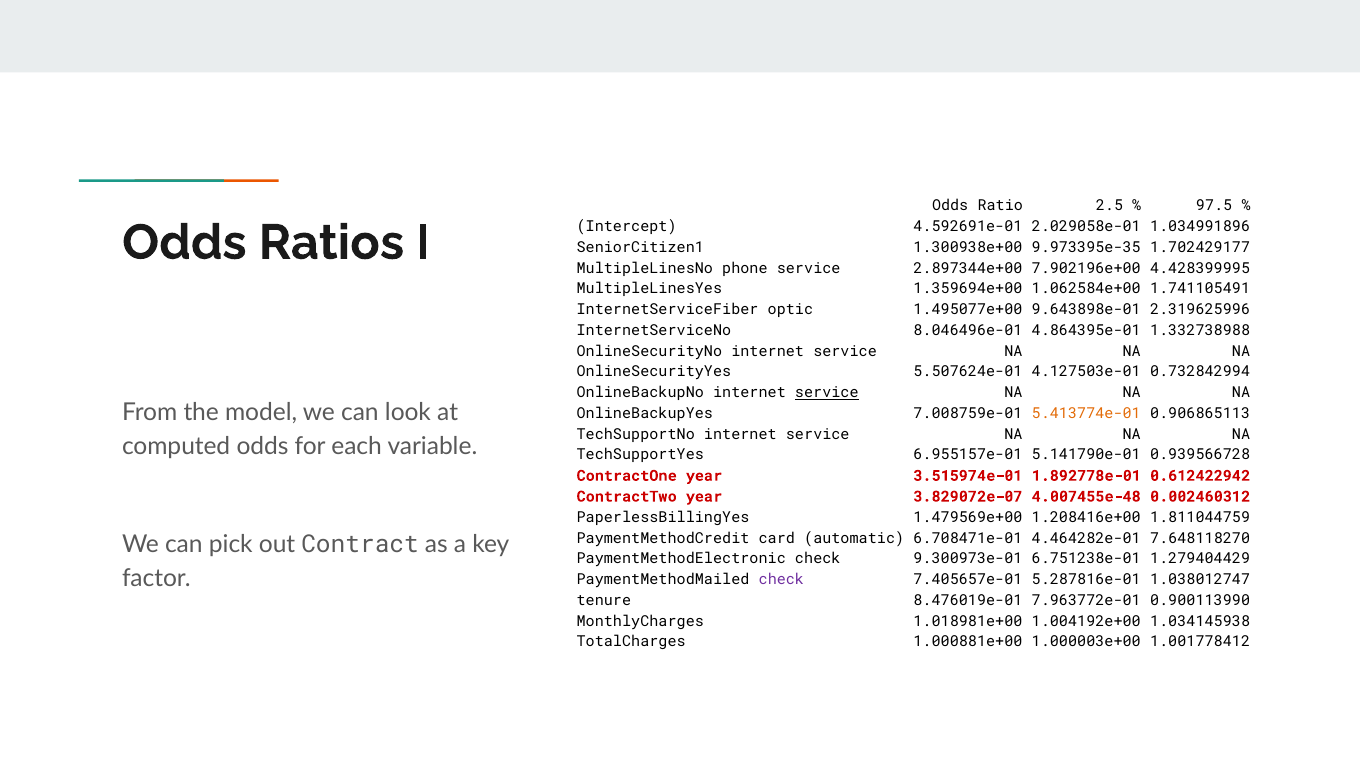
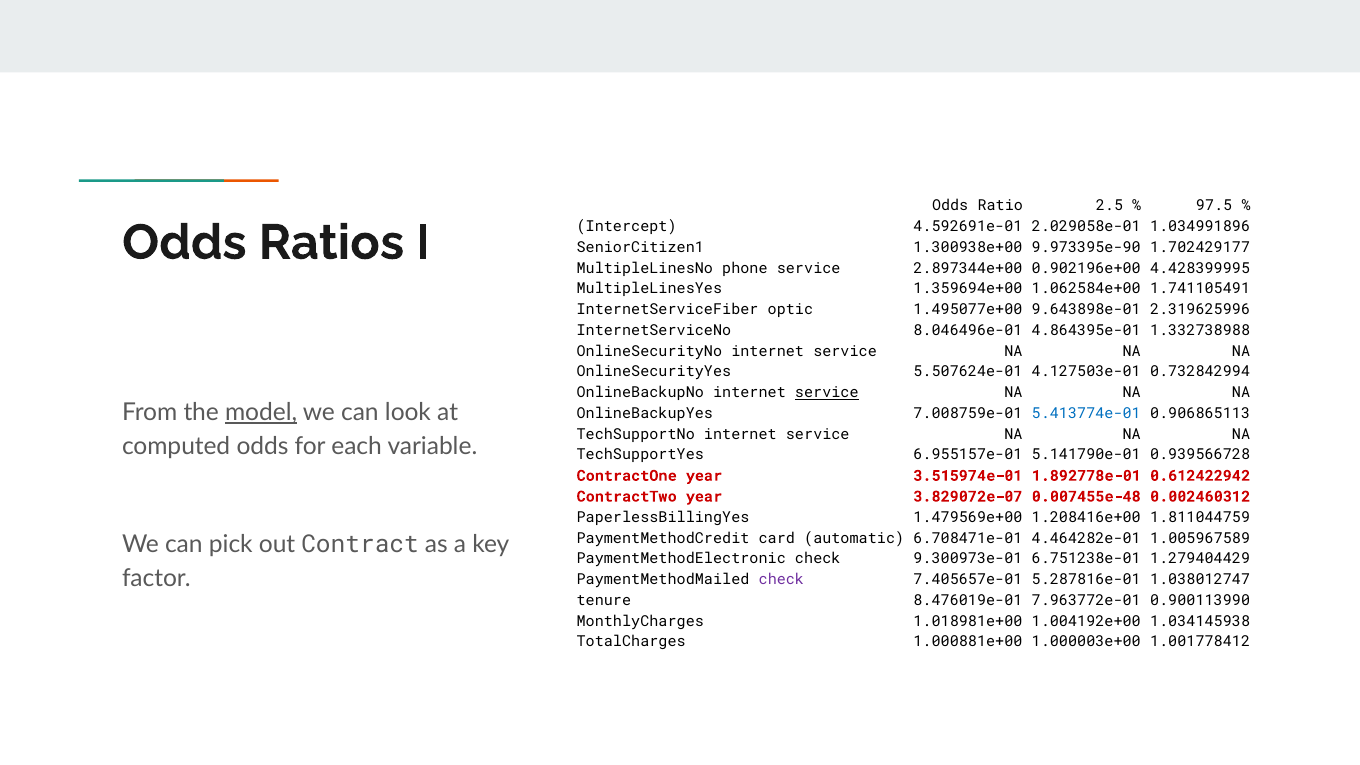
9.973395e-35: 9.973395e-35 -> 9.973395e-90 (1086, 247)
7.902196e+00: 7.902196e+00 -> 0.902196e+00 (1086, 268)
model underline: none -> present (261, 413)
5.413774e-01 colour: orange -> blue (1086, 413)
4.007455e-48: 4.007455e-48 -> 0.007455e-48 (1086, 497)
7.648118270: 7.648118270 -> 1.005967589 (1200, 538)
